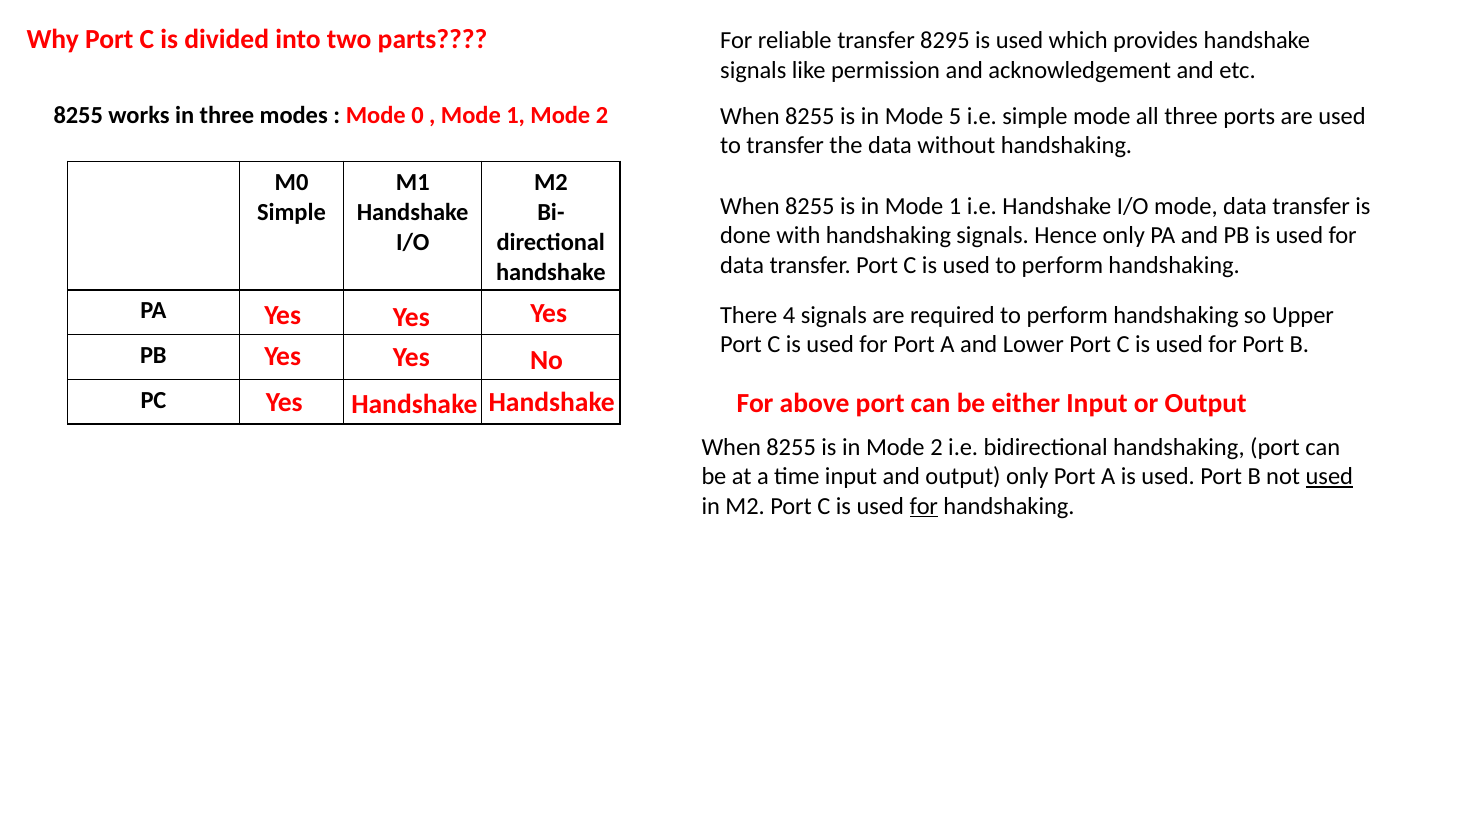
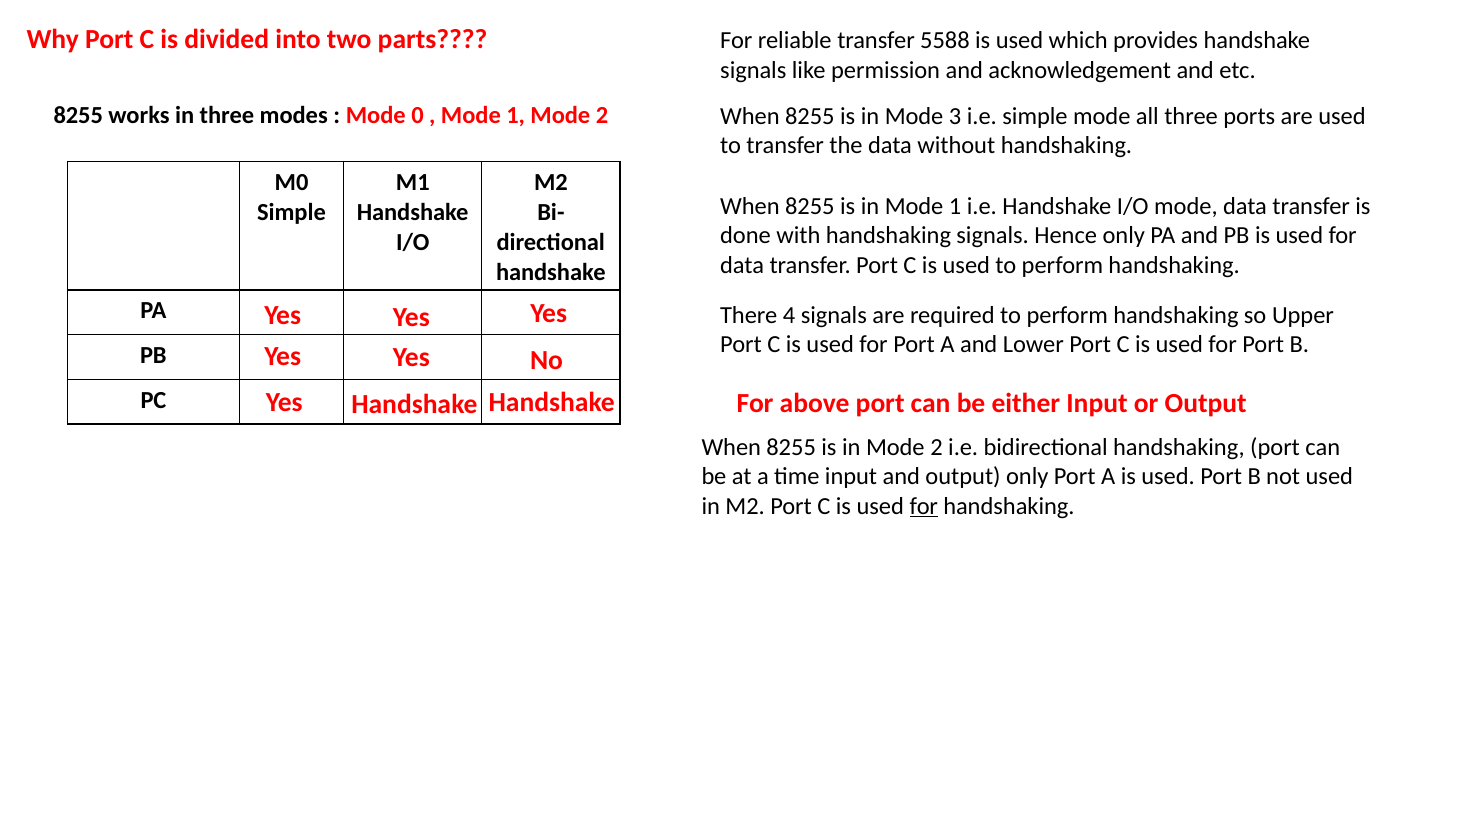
8295: 8295 -> 5588 (945, 41)
5: 5 -> 3 (955, 116)
used underline: present -> none (1329, 477)
